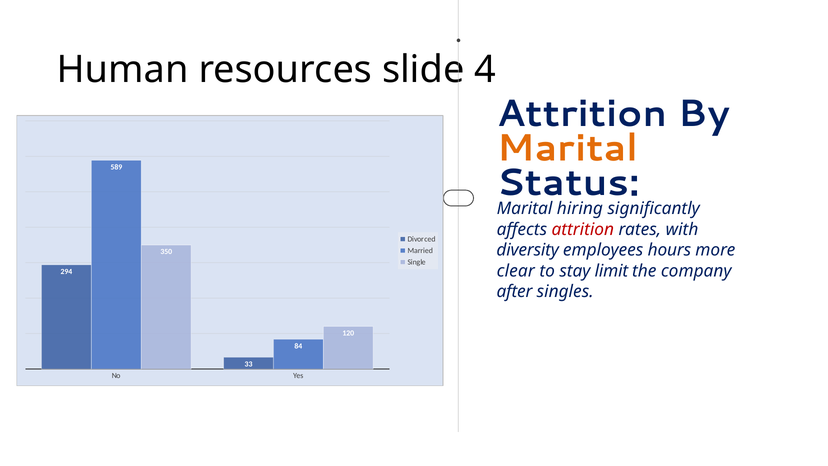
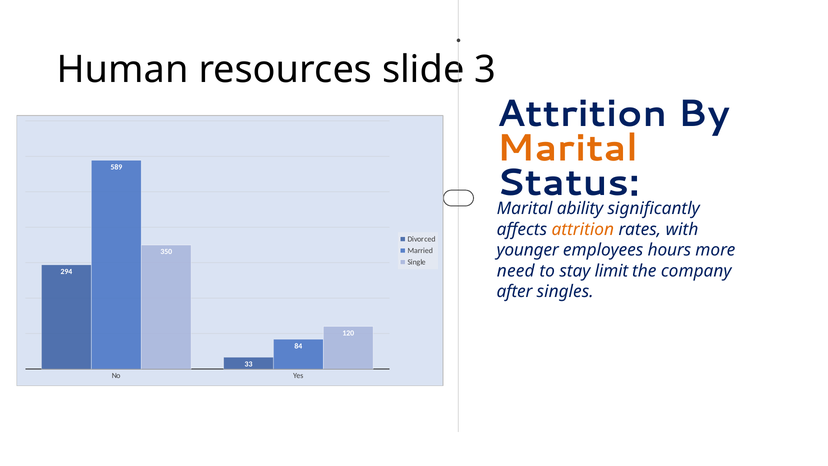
4: 4 -> 3 (485, 70)
hiring: hiring -> ability (580, 209)
attrition colour: red -> orange (583, 229)
diversity: diversity -> younger (528, 250)
clear: clear -> need (516, 271)
